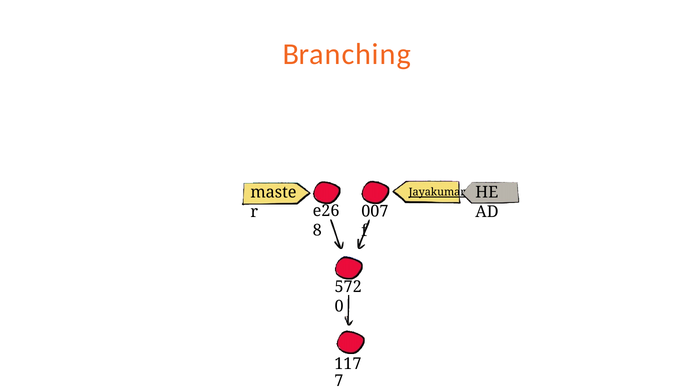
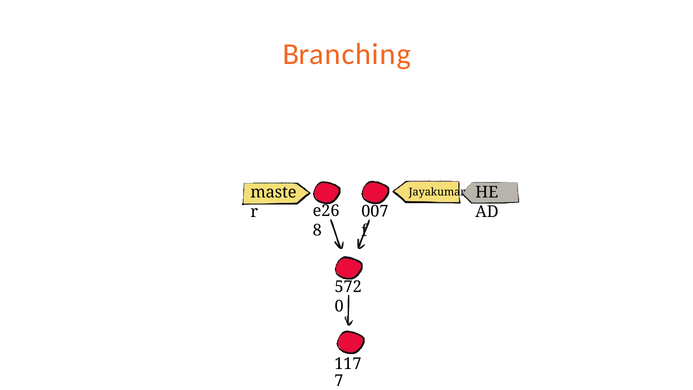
Jayakumar underline: present -> none (437, 192)
